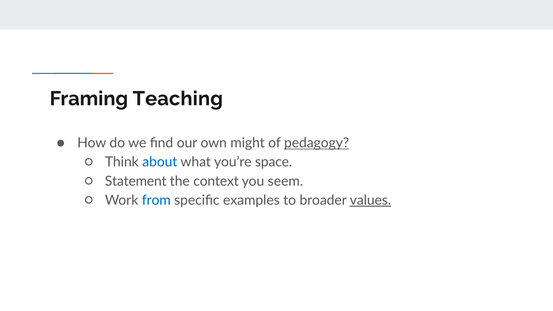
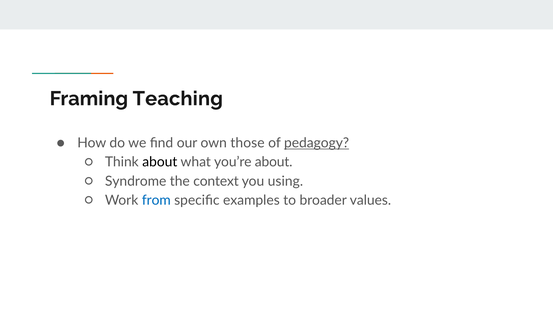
might: might -> those (247, 143)
about colour: blue -> black (160, 162)
you’re space: space -> about (274, 162)
Statement: Statement -> Syndrome (136, 181)
seem: seem -> using (285, 181)
values underline: present -> none (370, 200)
